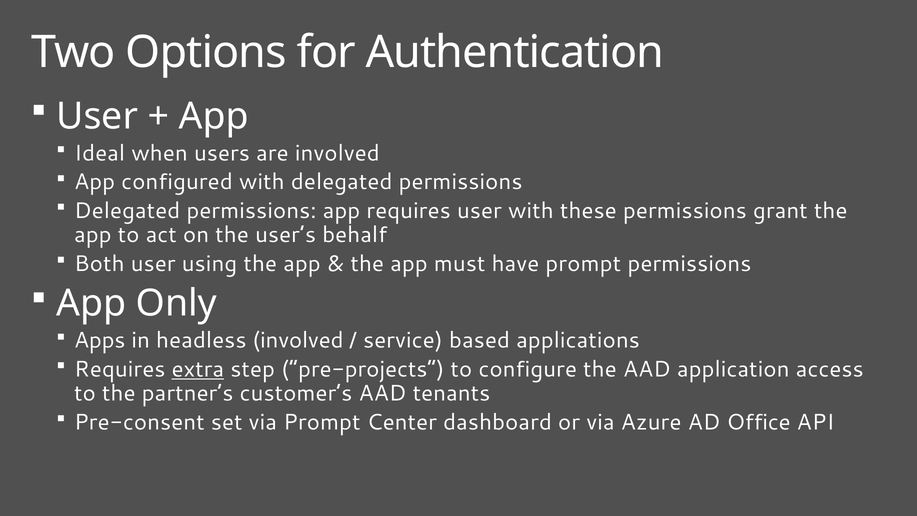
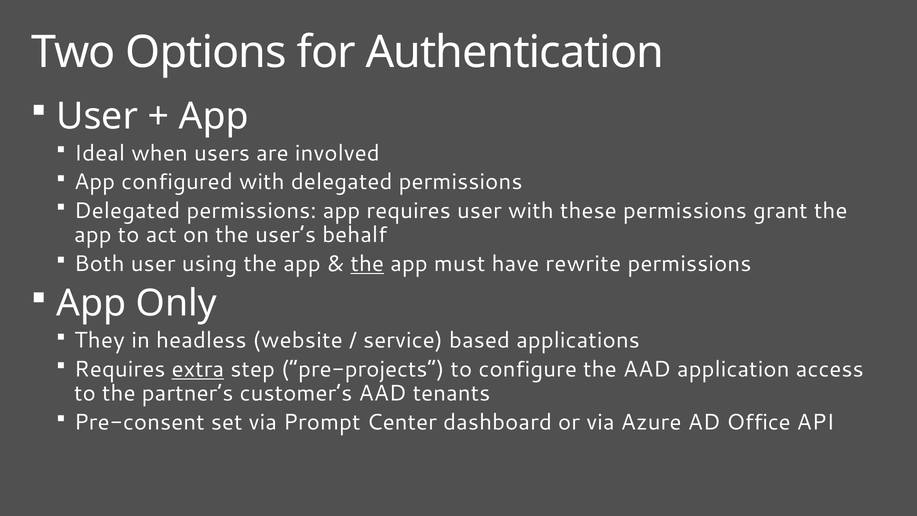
the underline: none -> present (367, 264)
have prompt: prompt -> rewrite (583, 264)
Apps: Apps -> They (100, 340)
headless involved: involved -> website (298, 340)
